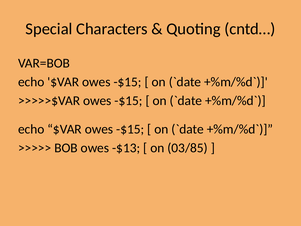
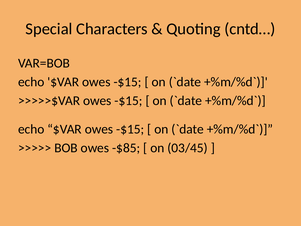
-$13: -$13 -> -$85 (126, 148)
03/85: 03/85 -> 03/45 (188, 148)
